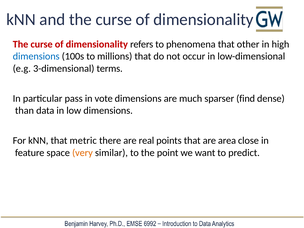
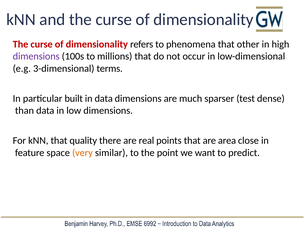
dimensions colour: blue -> purple (36, 56)
pass: pass -> built (74, 98)
in vote: vote -> data (104, 98)
find: find -> test (246, 98)
metric: metric -> quality (83, 141)
